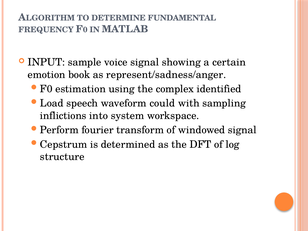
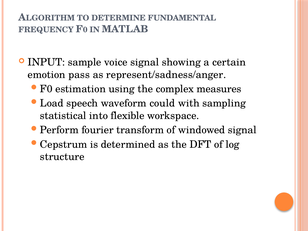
book: book -> pass (79, 75)
identified: identified -> measures (219, 89)
inflictions: inflictions -> statistical (63, 116)
system: system -> flexible (128, 116)
